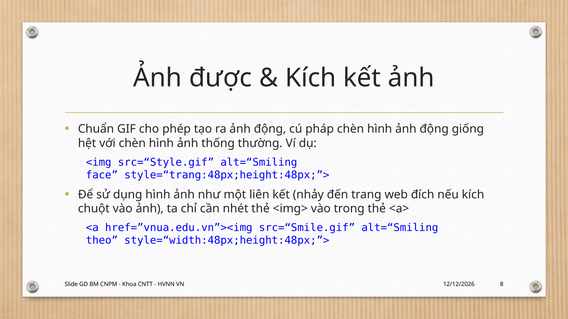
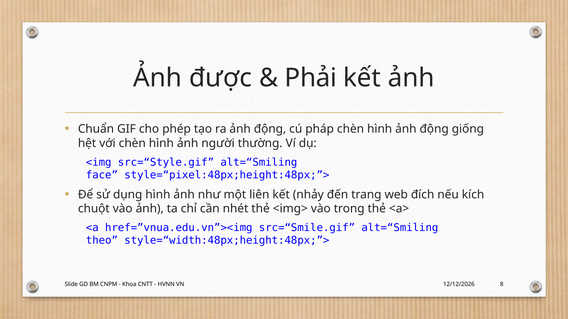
Kích: Kích -> Phải (311, 78)
thống: thống -> người (218, 143)
style=“trang:48px;height:48px;”>: style=“trang:48px;height:48px;”> -> style=“pixel:48px;height:48px;”> (227, 175)
